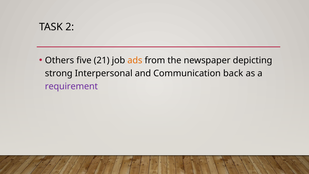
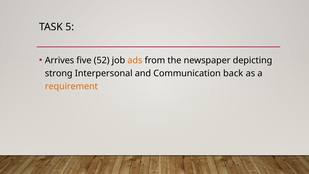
2: 2 -> 5 (70, 27)
Others: Others -> Arrives (60, 60)
21: 21 -> 52 (102, 60)
requirement colour: purple -> orange (71, 86)
